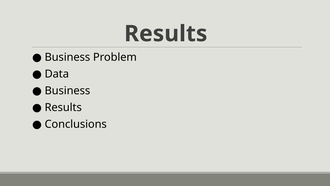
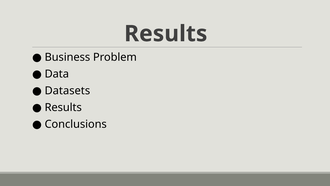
Business: Business -> Datasets (67, 90)
